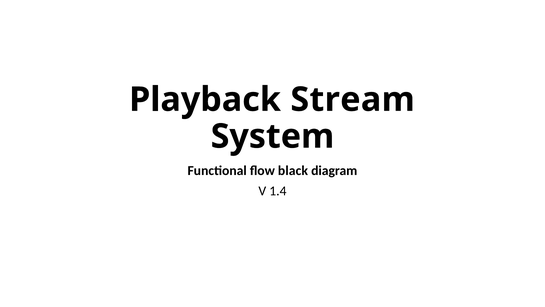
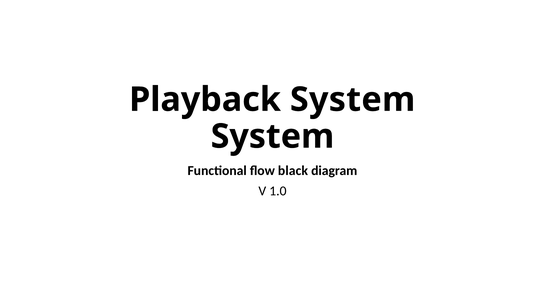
Playback Stream: Stream -> System (353, 99)
1.4: 1.4 -> 1.0 (278, 191)
